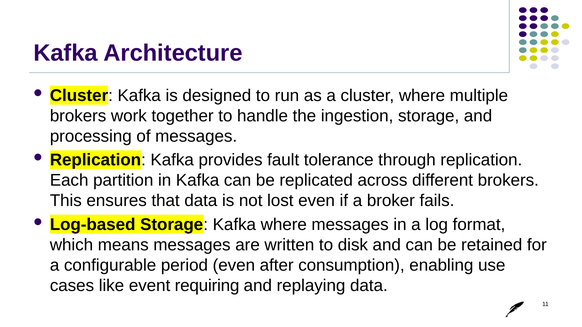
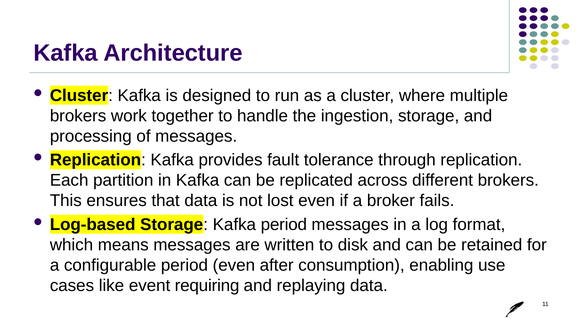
Kafka where: where -> period (284, 225)
